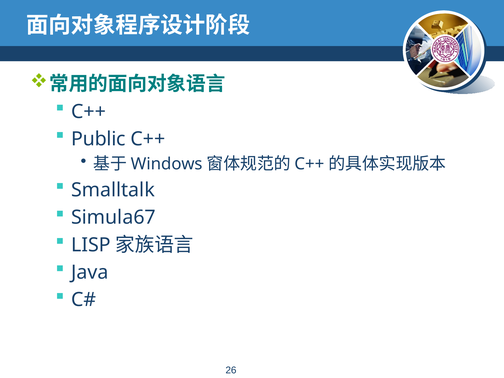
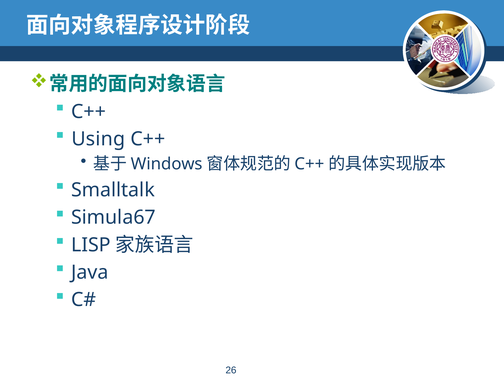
Public: Public -> Using (98, 139)
